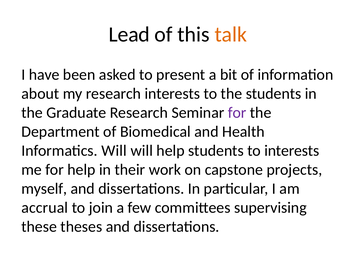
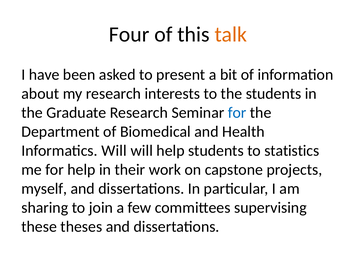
Lead: Lead -> Four (129, 34)
for colour: purple -> blue (237, 113)
to interests: interests -> statistics (292, 151)
accrual: accrual -> sharing (45, 208)
